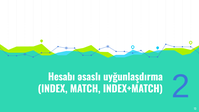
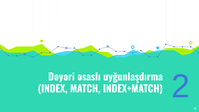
Hesabı: Hesabı -> Dəyəri (61, 77)
